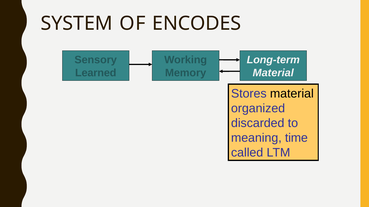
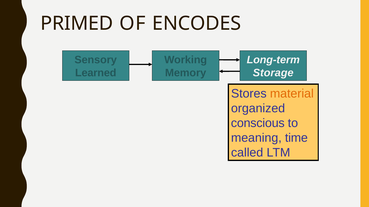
SYSTEM: SYSTEM -> PRIMED (77, 23)
Material: Material -> Storage (273, 73)
material colour: black -> orange (292, 94)
discarded: discarded -> conscious (258, 123)
